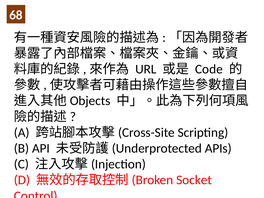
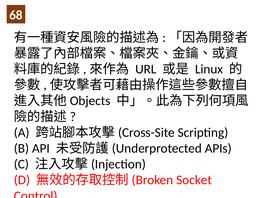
Code: Code -> Linux (209, 69)
